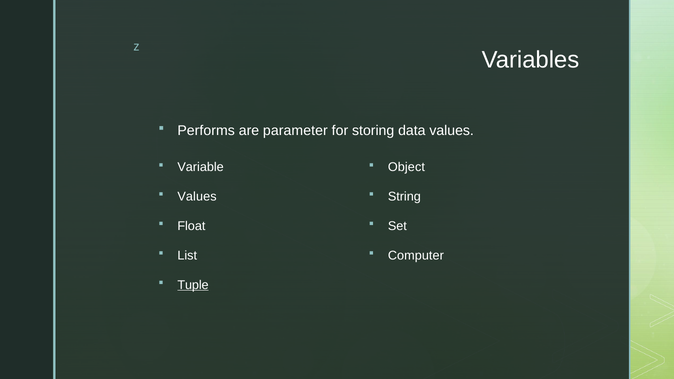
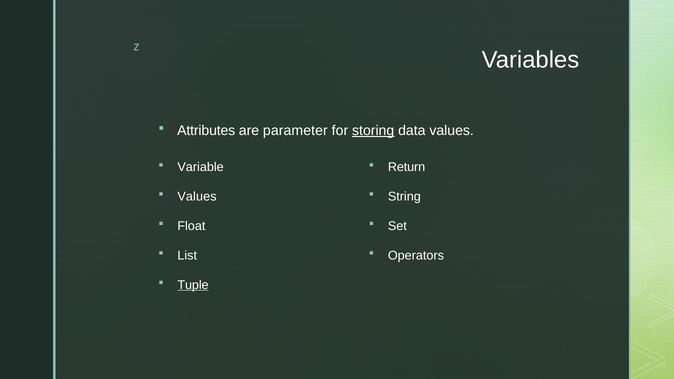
Performs: Performs -> Attributes (206, 131)
storing underline: none -> present (373, 131)
Object: Object -> Return (407, 167)
Computer: Computer -> Operators (416, 256)
